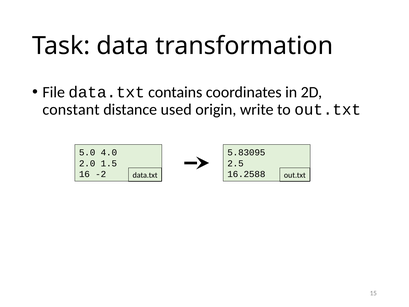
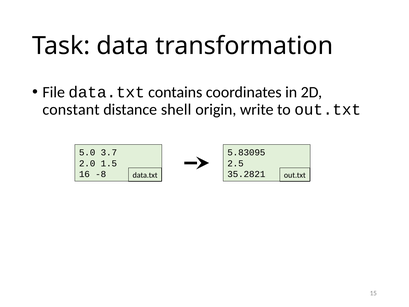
used: used -> shell (176, 109)
4.0: 4.0 -> 3.7 (109, 152)
-2: -2 -> -8 (101, 174)
16.2588: 16.2588 -> 35.2821 (246, 174)
